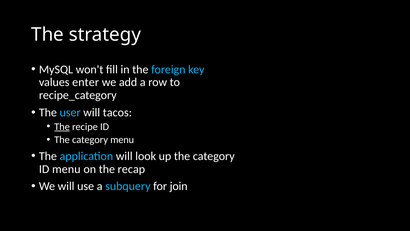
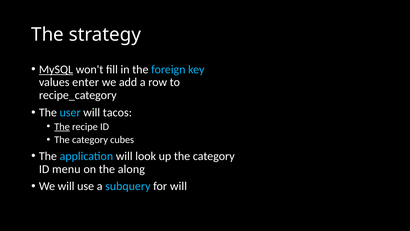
MySQL underline: none -> present (56, 69)
category menu: menu -> cubes (122, 140)
recap: recap -> along (131, 169)
for join: join -> will (179, 186)
